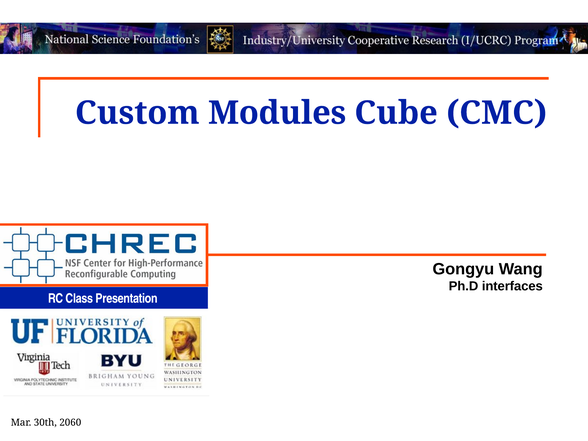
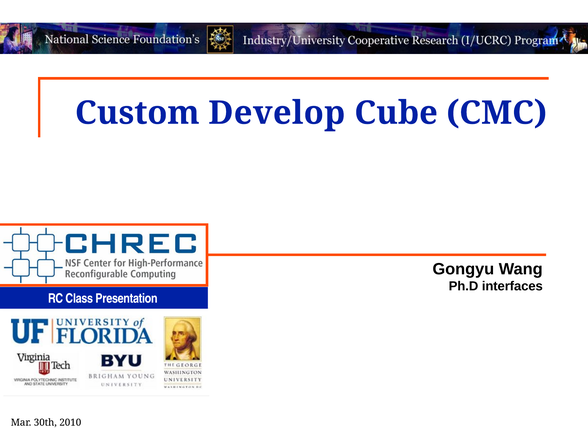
Modules: Modules -> Develop (277, 113)
2060: 2060 -> 2010 (70, 423)
